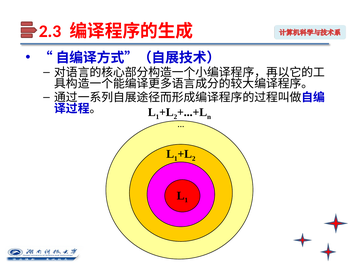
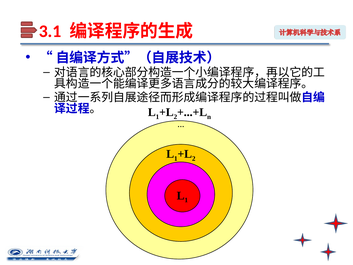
2.3: 2.3 -> 3.1 (50, 31)
